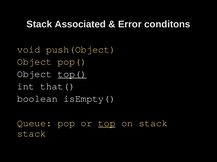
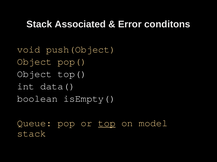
top( underline: present -> none (72, 74)
that(: that( -> data( (58, 87)
on stack: stack -> model (153, 124)
